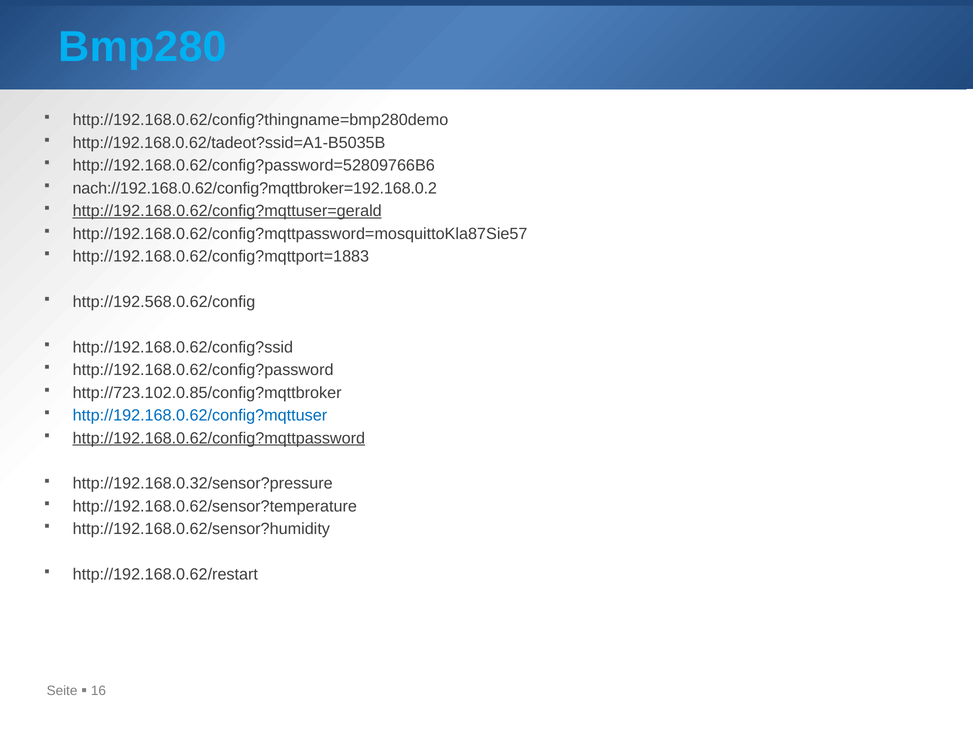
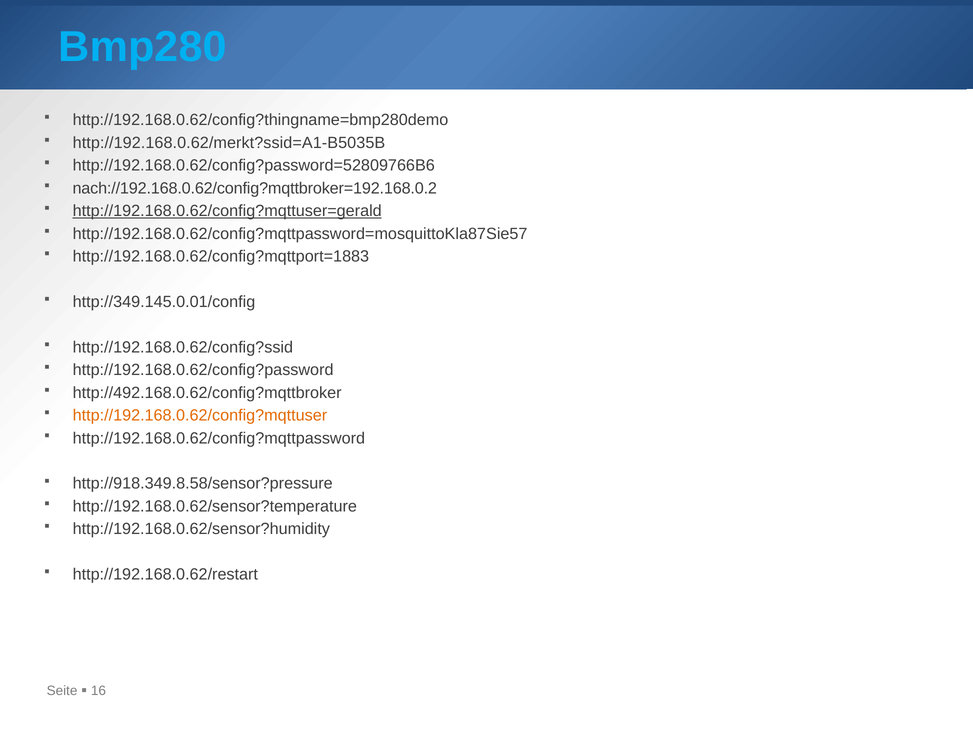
http://192.168.0.62/tadeot?ssid=A1-B5035B: http://192.168.0.62/tadeot?ssid=A1-B5035B -> http://192.168.0.62/merkt?ssid=A1-B5035B (229, 143)
http://192.568.0.62/config: http://192.568.0.62/config -> http://349.145.0.01/config (164, 302)
http://723.102.0.85/config?mqttbroker: http://723.102.0.85/config?mqttbroker -> http://492.168.0.62/config?mqttbroker (207, 393)
http://192.168.0.62/config?mqttuser colour: blue -> orange (200, 415)
http://192.168.0.62/config?mqttpassword underline: present -> none (219, 438)
http://192.168.0.32/sensor?pressure: http://192.168.0.32/sensor?pressure -> http://918.349.8.58/sensor?pressure (203, 483)
